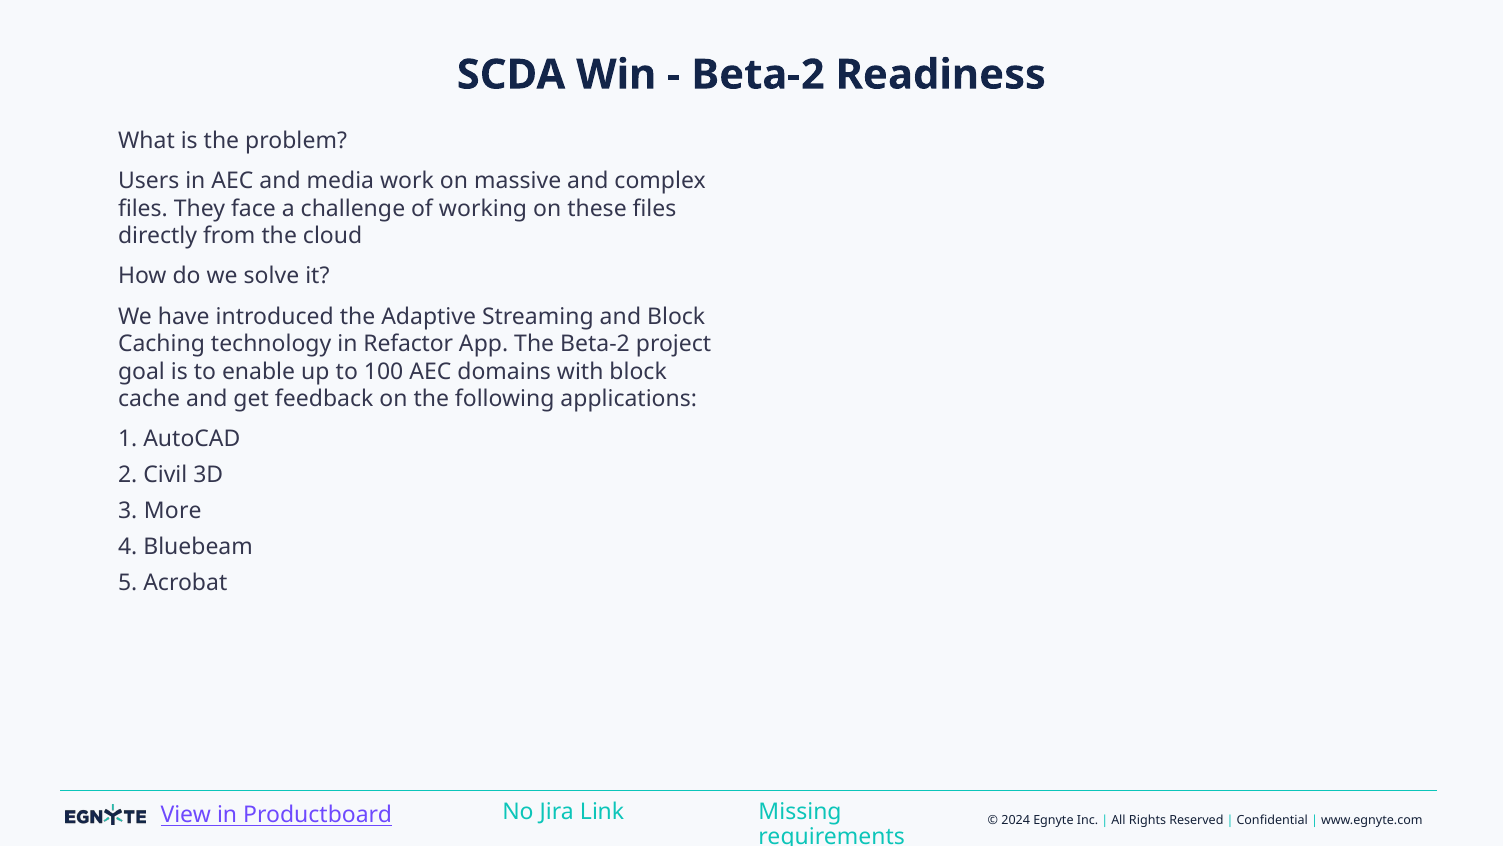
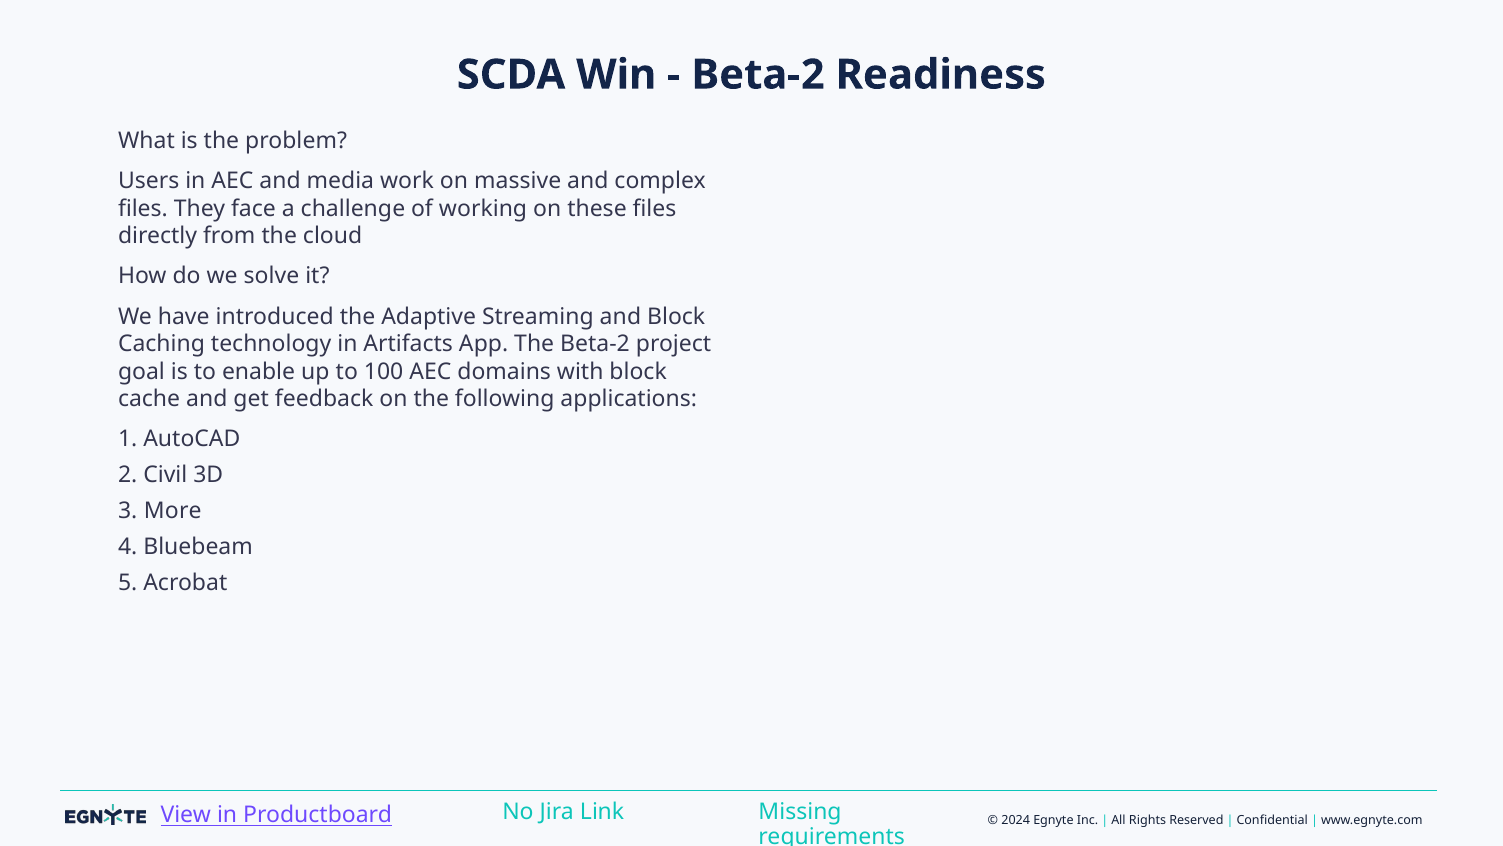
Refactor: Refactor -> Artifacts (408, 344)
